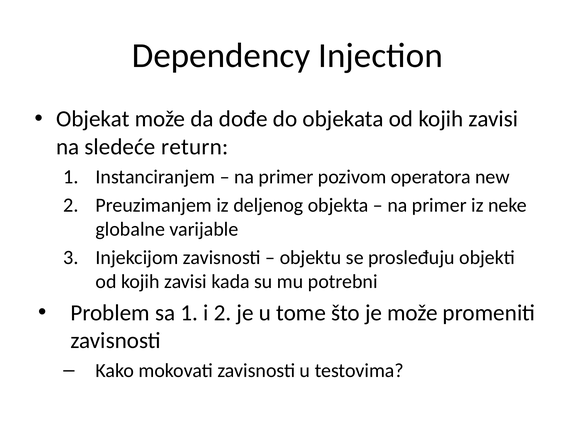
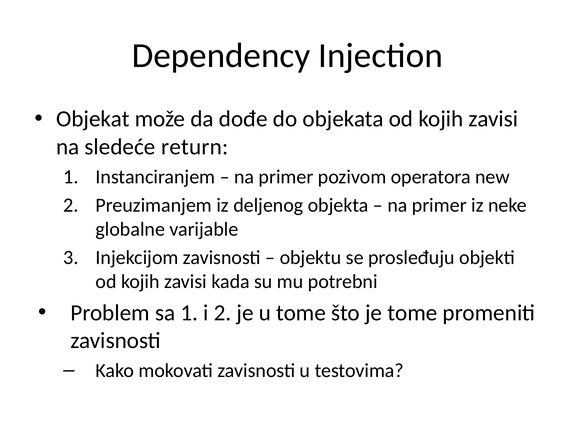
je može: može -> tome (412, 313)
